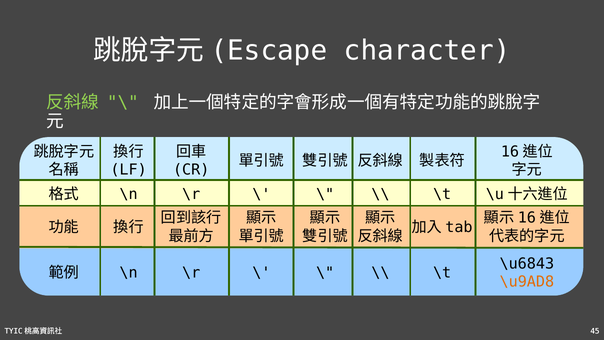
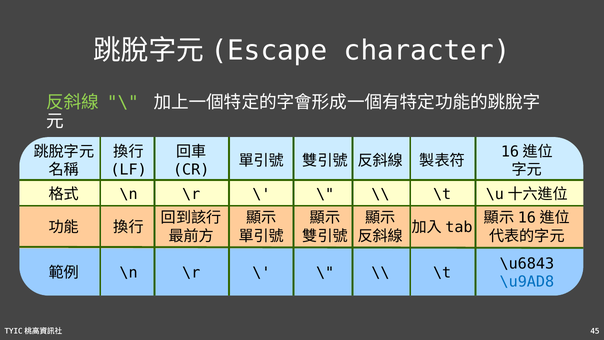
\u9AD8 colour: orange -> blue (527, 281)
